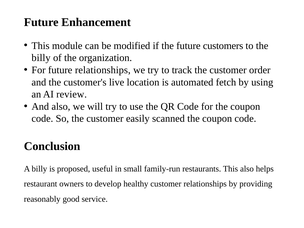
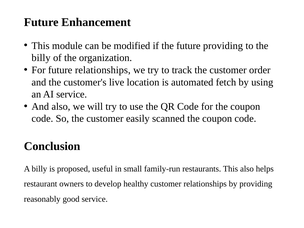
future customers: customers -> providing (223, 46)
AI review: review -> service (72, 94)
